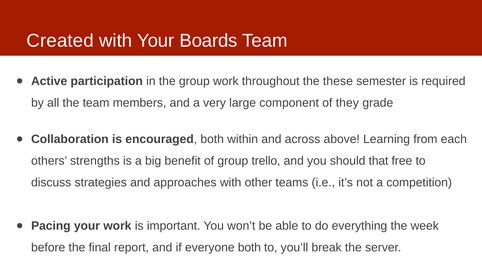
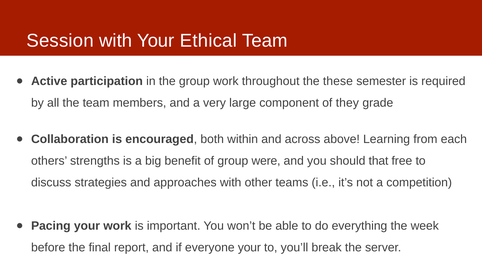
Created: Created -> Session (60, 41)
Boards: Boards -> Ethical (208, 41)
trello: trello -> were (266, 161)
everyone both: both -> your (249, 248)
